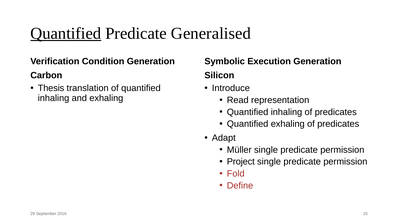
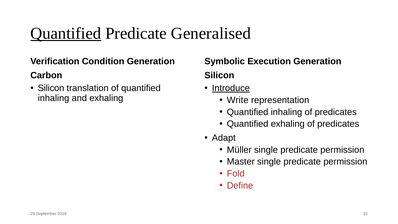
Thesis: Thesis -> Silicon (51, 88)
Introduce underline: none -> present (231, 88)
Read: Read -> Write (238, 100)
Project: Project -> Master (241, 162)
